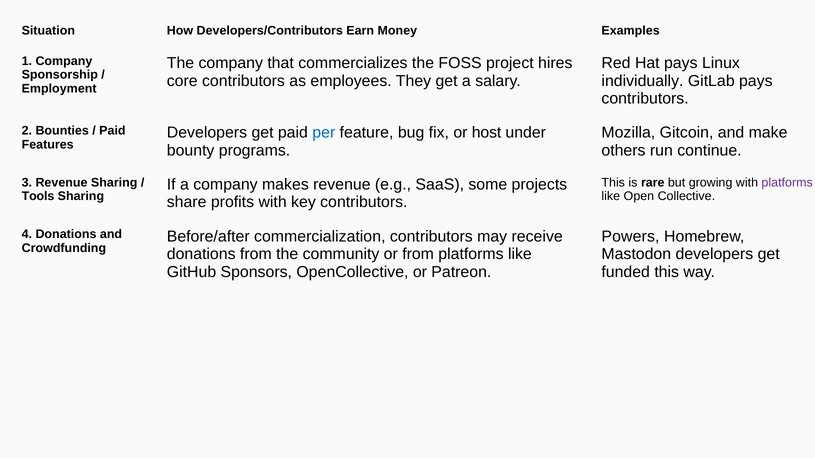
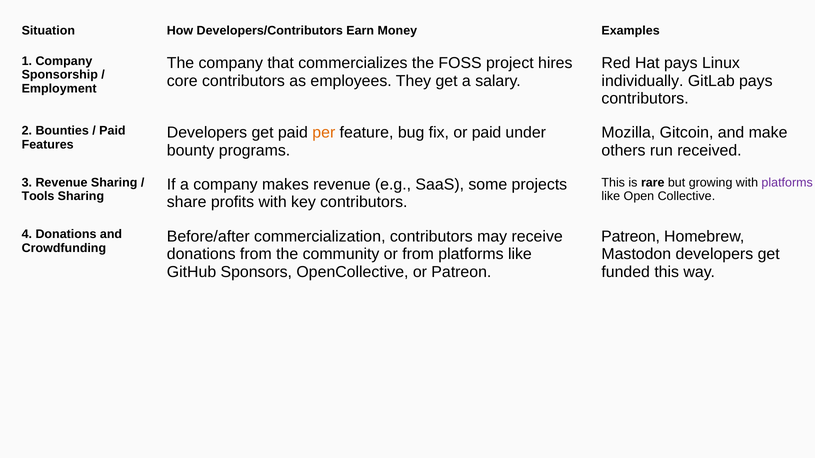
per colour: blue -> orange (324, 133)
or host: host -> paid (487, 133)
continue: continue -> received (709, 151)
Powers: Powers -> Patreon (631, 237)
